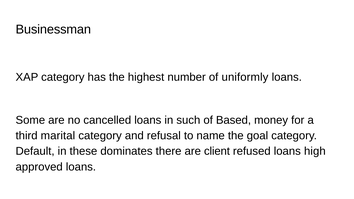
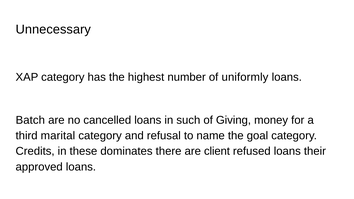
Businessman: Businessman -> Unnecessary (53, 29)
Some: Some -> Batch (30, 120)
Based: Based -> Giving (233, 120)
Default: Default -> Credits (35, 151)
high: high -> their (315, 151)
